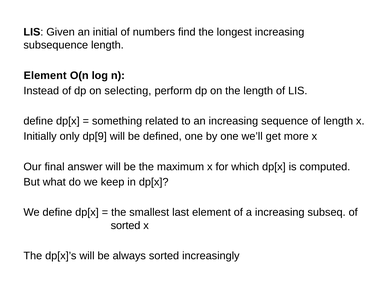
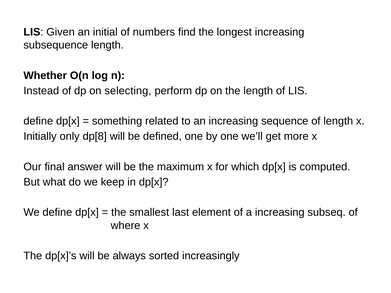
Element: Element -> Whether (45, 76)
dp[9: dp[9 -> dp[8 (95, 136)
sorted: sorted -> where (126, 226)
